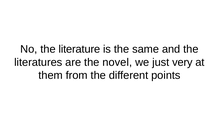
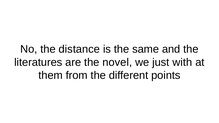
literature: literature -> distance (79, 49)
very: very -> with (182, 62)
